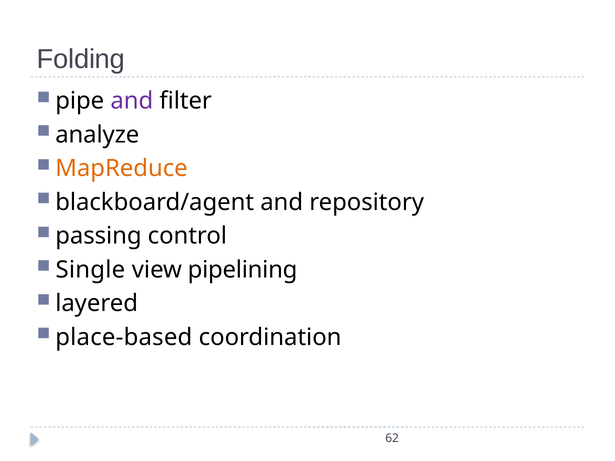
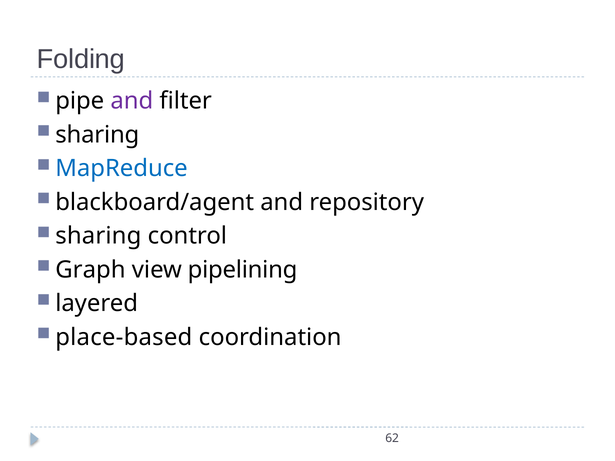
analyze: analyze -> sharing (97, 135)
MapReduce colour: orange -> blue (121, 169)
passing: passing -> sharing (98, 236)
Single: Single -> Graph (90, 270)
